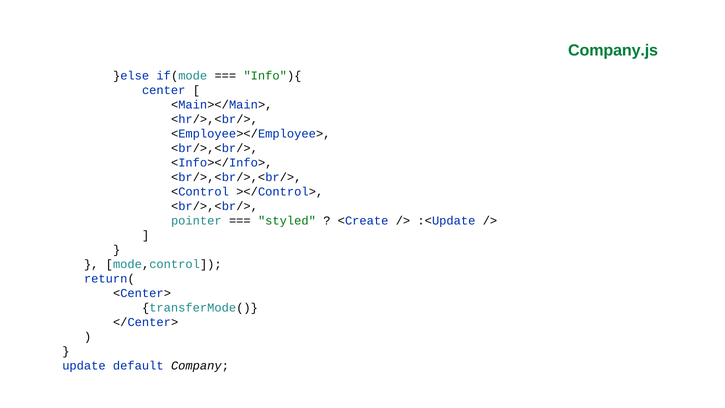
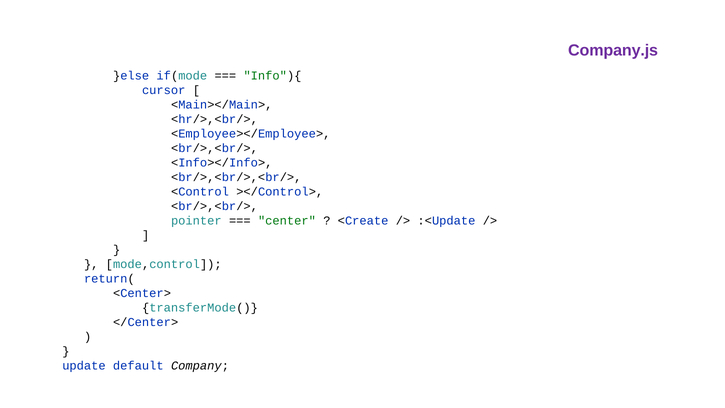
Company.js colour: green -> purple (613, 51)
center: center -> cursor (164, 90)
styled: styled -> center (287, 221)
